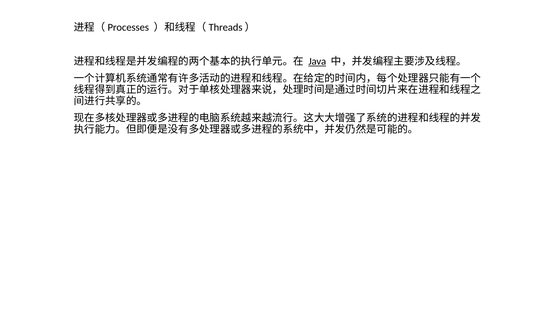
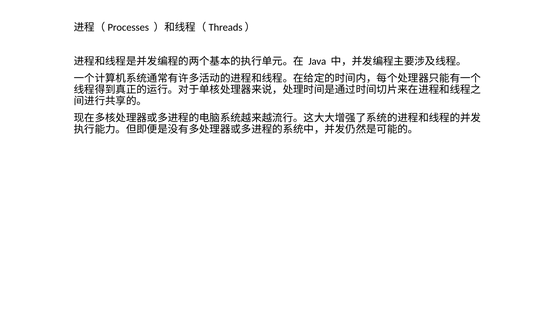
Java underline: present -> none (317, 61)
